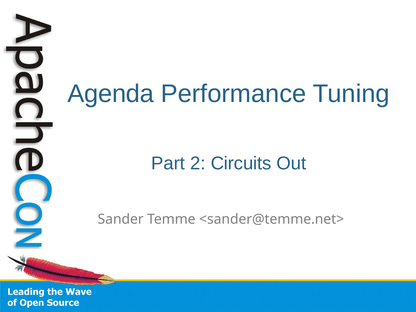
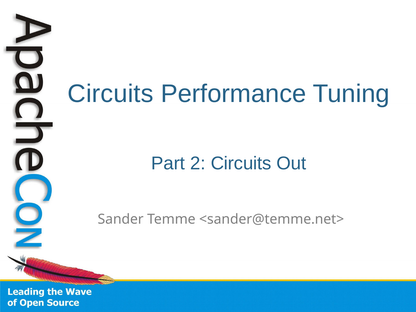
Agenda: Agenda -> Circuits (111, 94)
